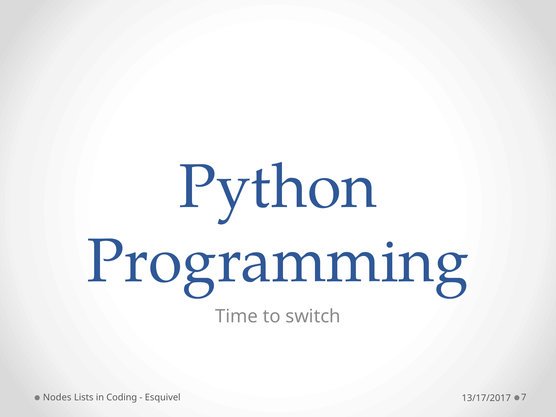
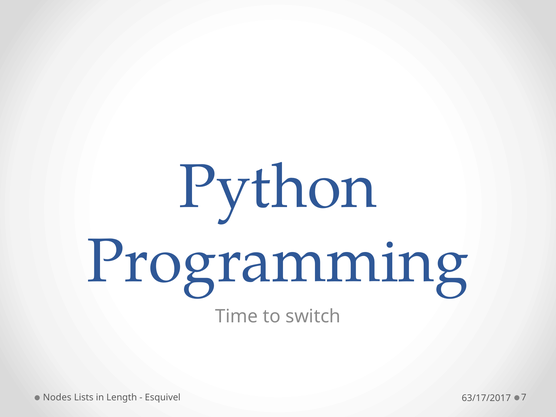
Coding: Coding -> Length (122, 397)
13/17/2017: 13/17/2017 -> 63/17/2017 (486, 398)
